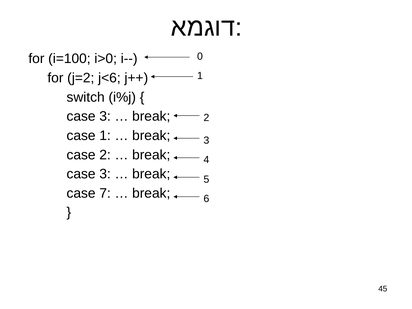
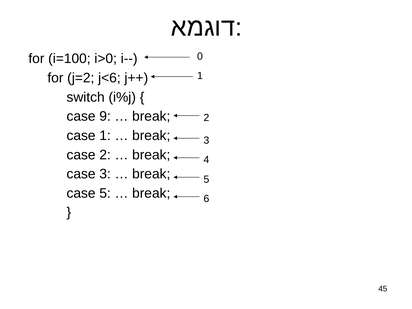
3: 3 -> 9 (105, 116)
case 7: 7 -> 5 (105, 193)
